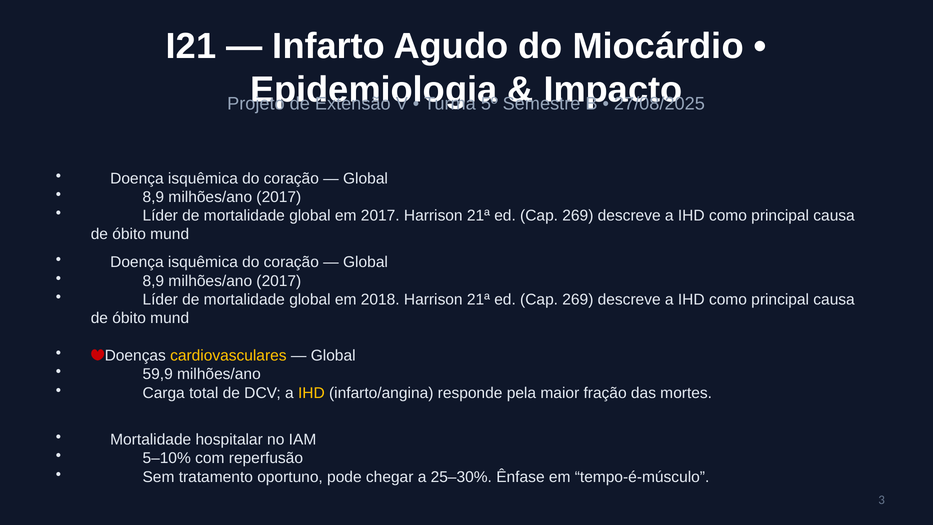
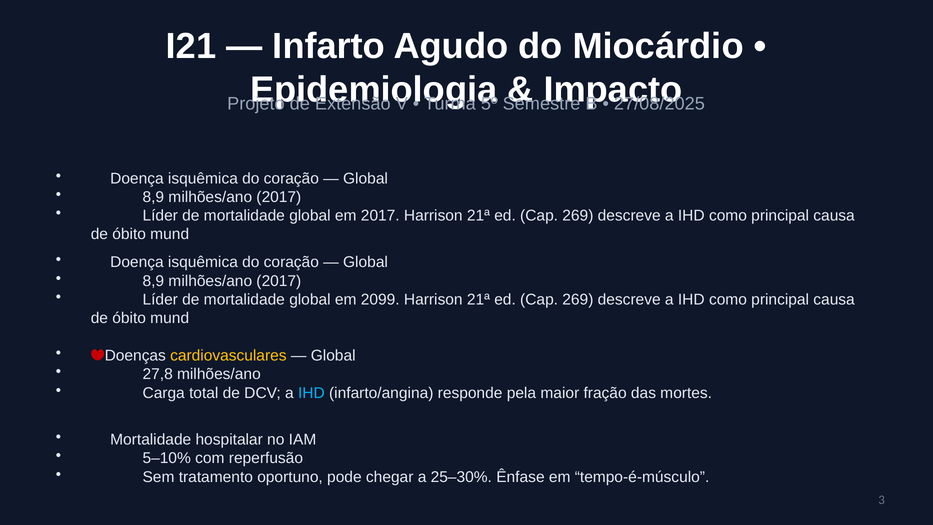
2018: 2018 -> 2099 (380, 300)
59,9: 59,9 -> 27,8 (158, 374)
IHD colour: yellow -> light blue (311, 393)
